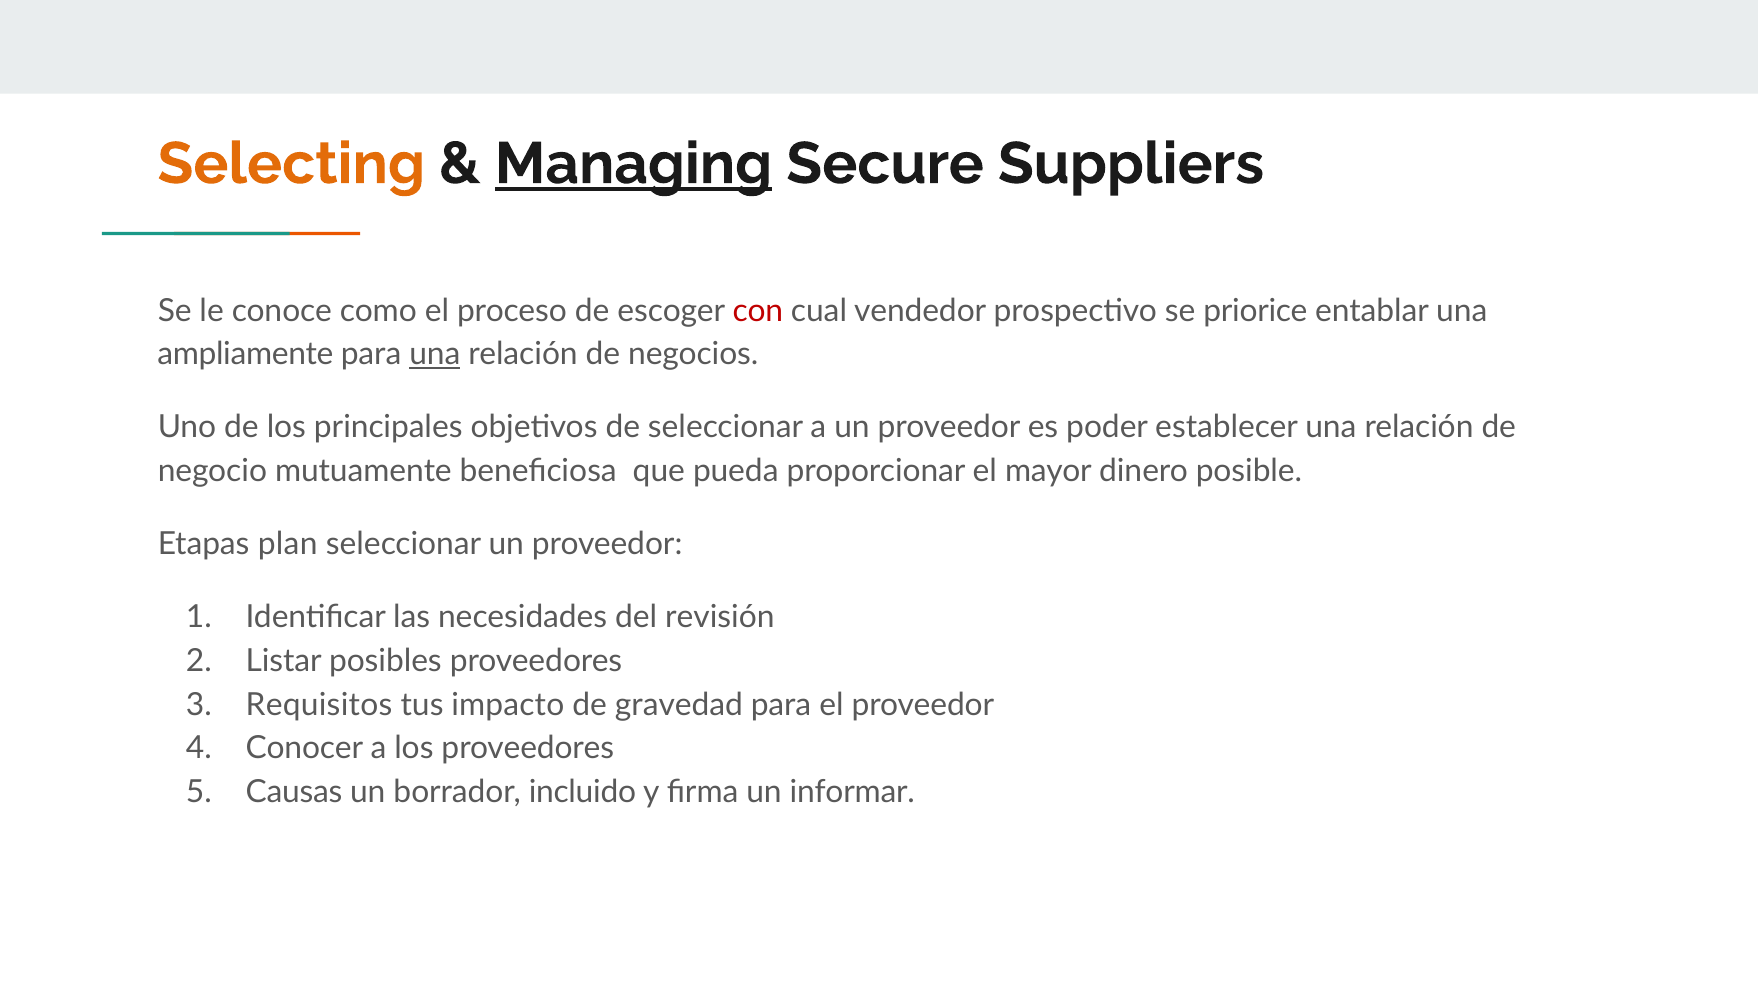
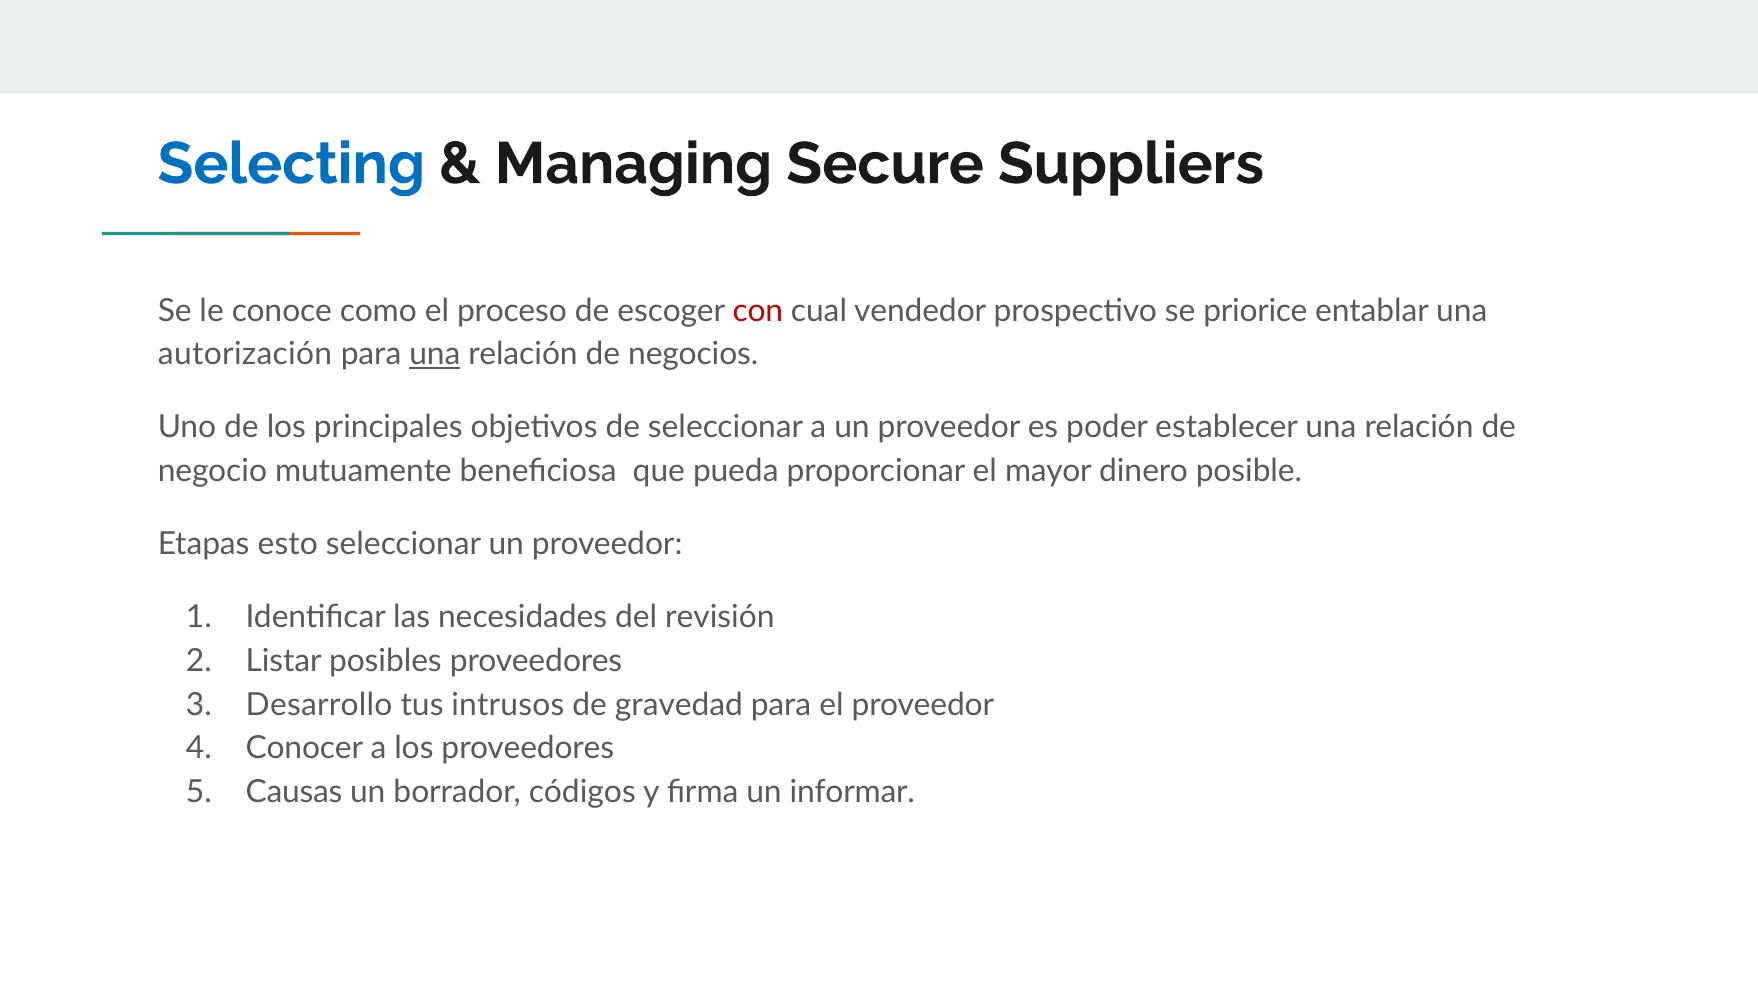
Selecting colour: orange -> blue (291, 164)
Managing underline: present -> none (634, 164)
ampliamente: ampliamente -> autorización (245, 354)
plan: plan -> esto (288, 544)
Requisitos: Requisitos -> Desarrollo (319, 705)
impacto: impacto -> intrusos (508, 705)
incluido: incluido -> códigos (582, 792)
